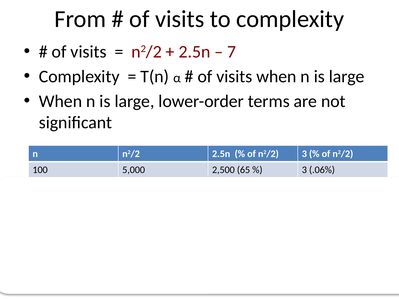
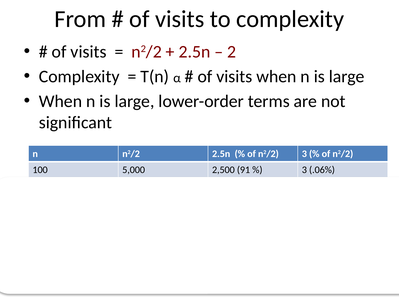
7: 7 -> 2 (232, 52)
65: 65 -> 91 (244, 170)
